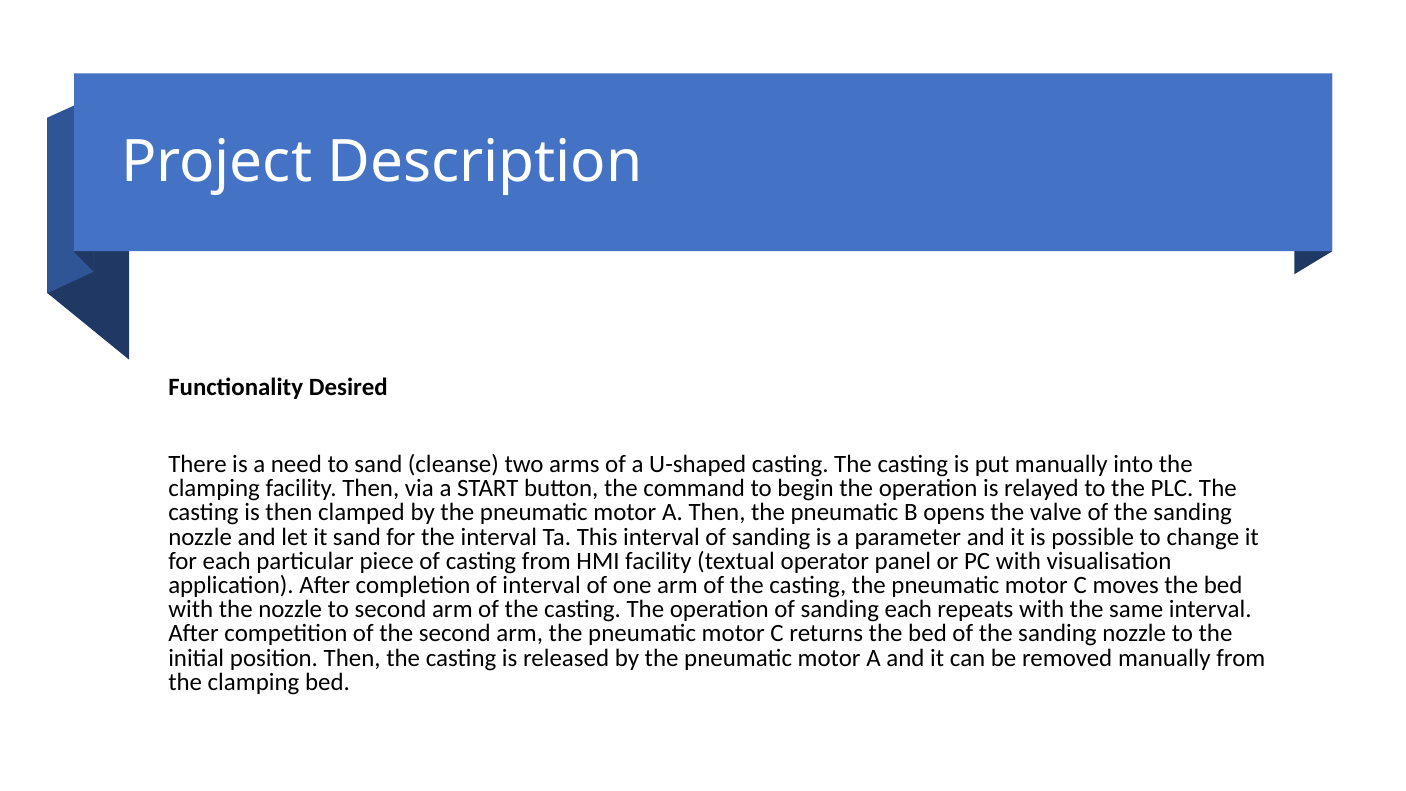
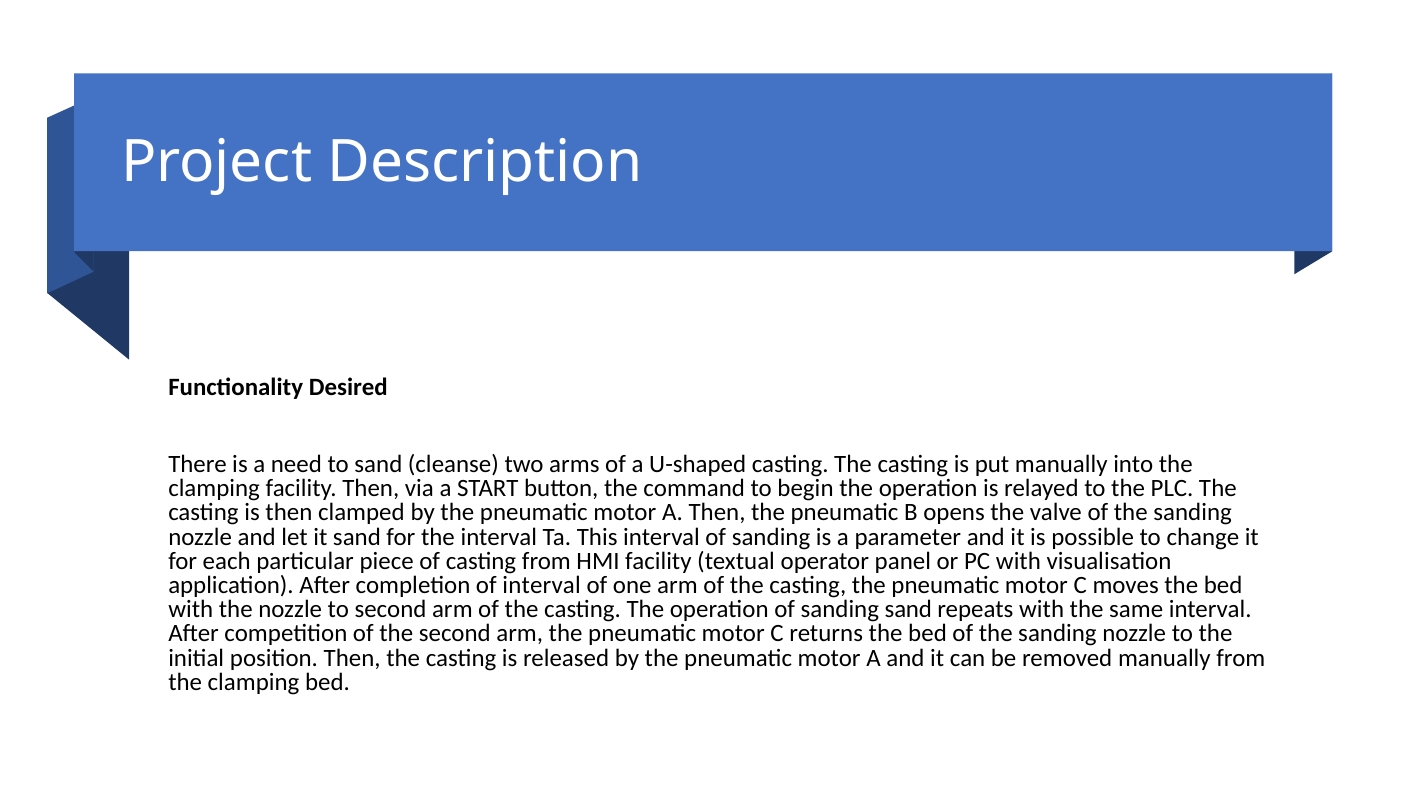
sanding each: each -> sand (908, 609)
